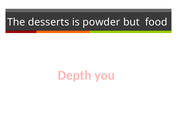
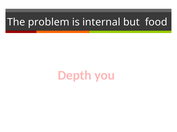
desserts: desserts -> problem (49, 22)
powder: powder -> internal (101, 22)
